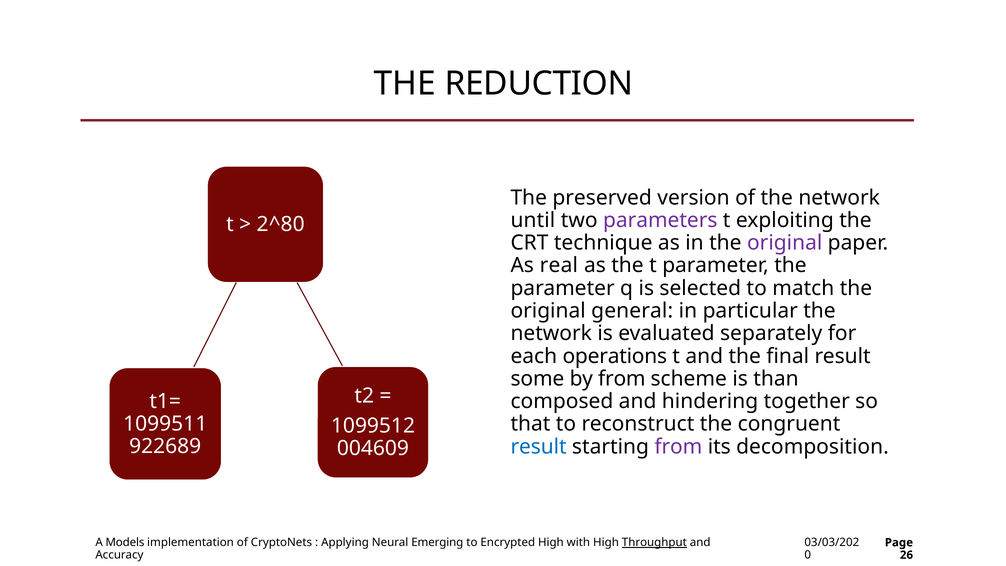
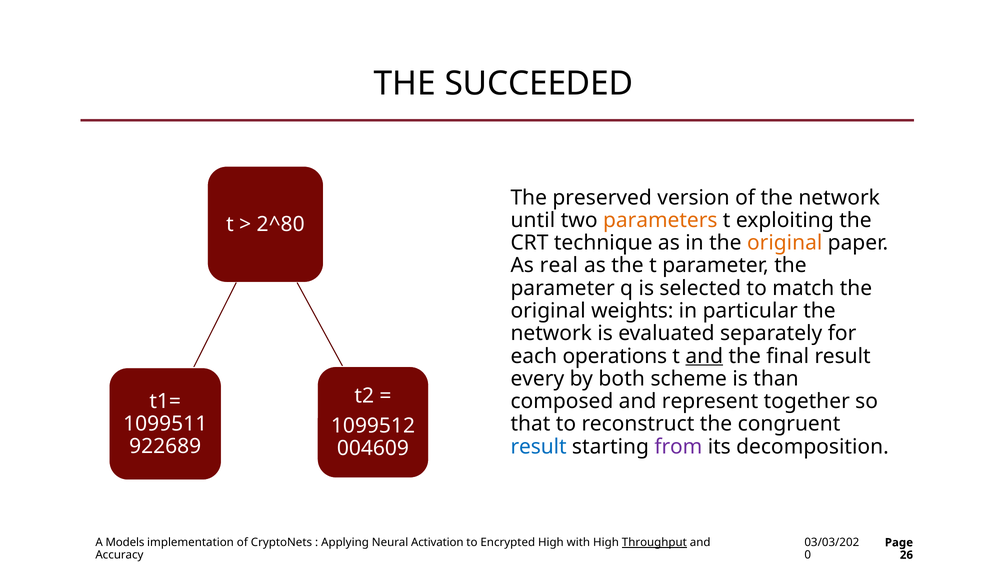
REDUCTION: REDUCTION -> SUCCEEDED (539, 84)
parameters colour: purple -> orange (660, 220)
original colour: purple -> orange (785, 243)
general: general -> weights (632, 311)
and underline: none -> present (704, 356)
some: some -> every (537, 379)
by from: from -> both (622, 379)
hindering: hindering -> represent (710, 401)
Emerging: Emerging -> Activation (437, 542)
